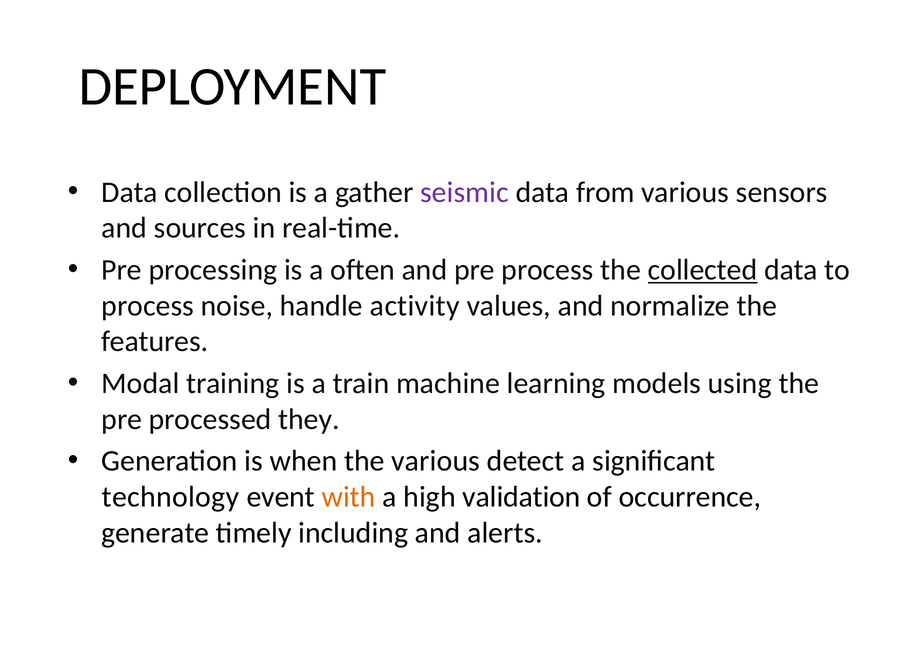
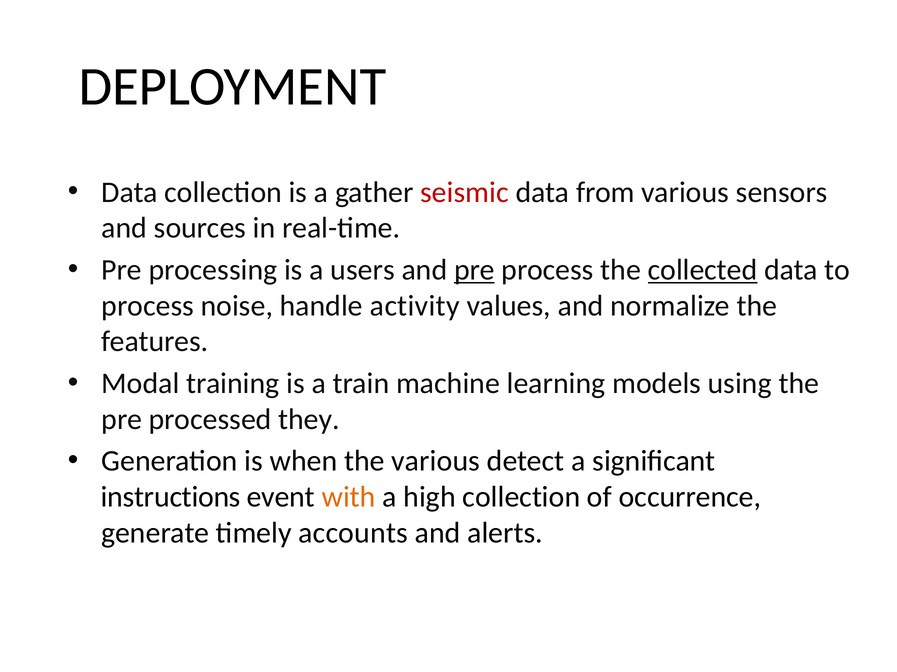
seismic colour: purple -> red (465, 192)
often: often -> users (363, 270)
pre underline: none -> present (474, 270)
technology: technology -> instructions (171, 497)
high validation: validation -> collection (521, 497)
including: including -> accounts (353, 533)
